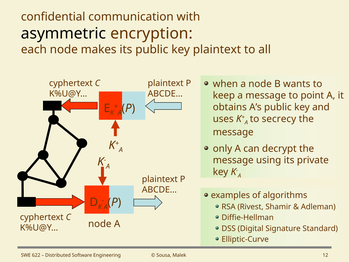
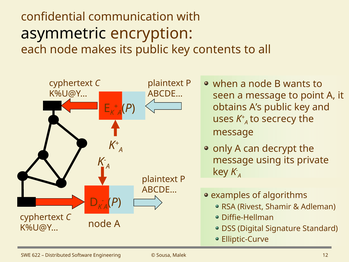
key plaintext: plaintext -> contents (217, 49)
keep: keep -> seen (224, 95)
